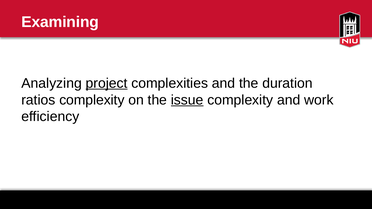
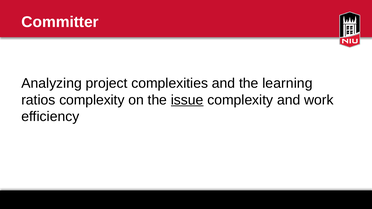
Examining: Examining -> Committer (60, 22)
project underline: present -> none (107, 83)
duration: duration -> learning (287, 83)
